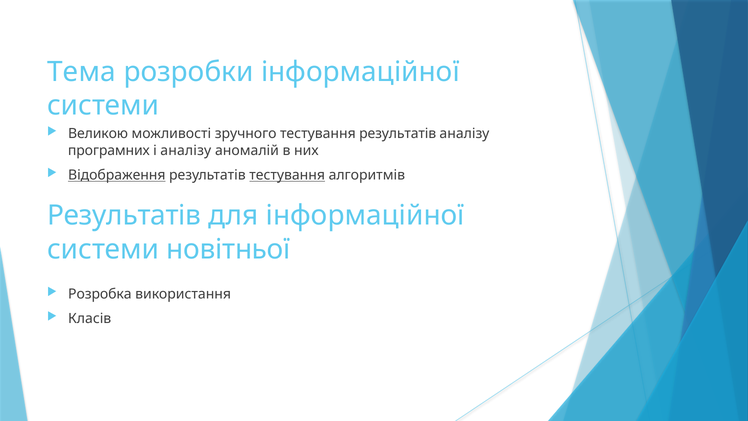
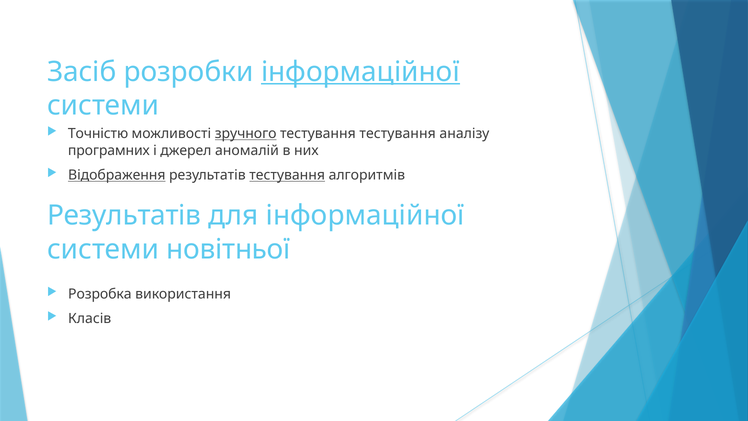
Тема: Тема -> Засіб (82, 72)
інформаційної underline: none -> present (360, 72)
Великою: Великою -> Точністю (98, 134)
зручного underline: none -> present (246, 134)
тестування результатів: результатів -> тестування (398, 134)
і аналізу: аналізу -> джерел (186, 150)
